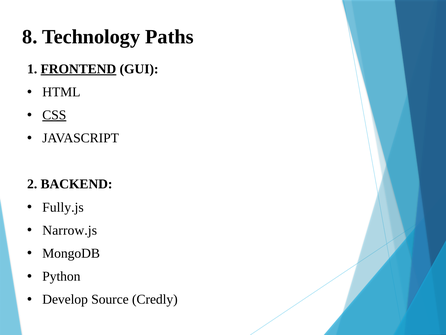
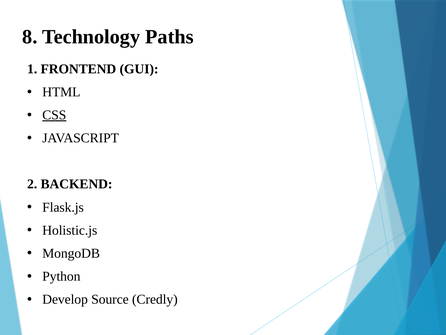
FRONTEND underline: present -> none (78, 69)
Fully.js: Fully.js -> Flask.js (63, 207)
Narrow.js: Narrow.js -> Holistic.js (70, 230)
